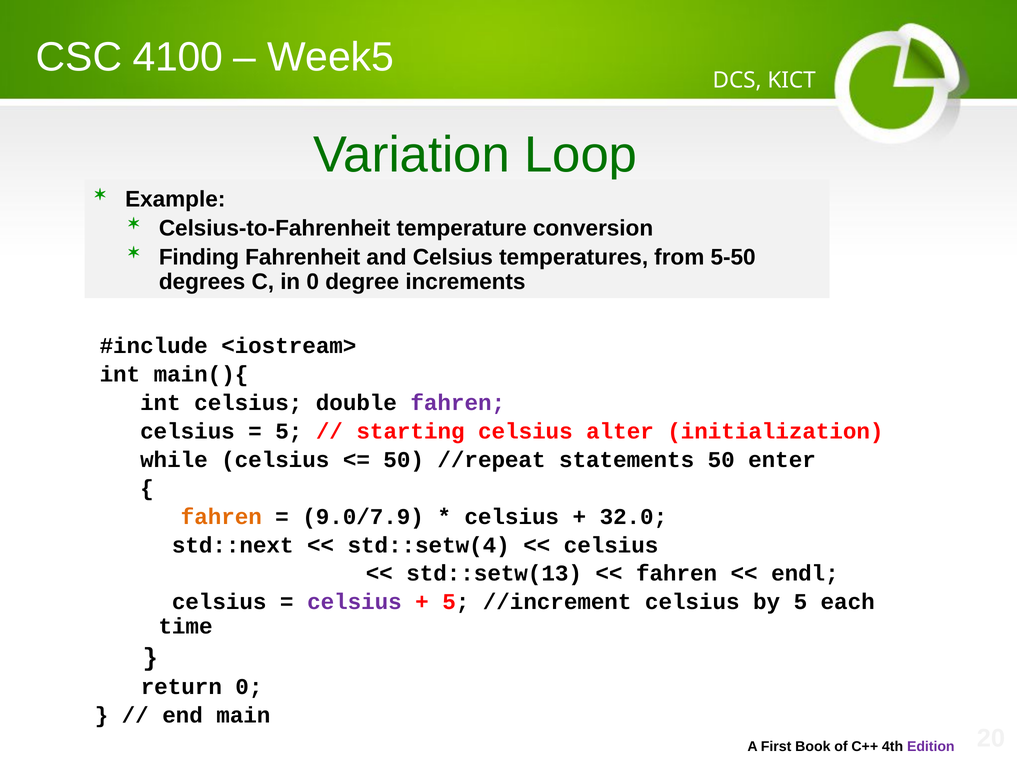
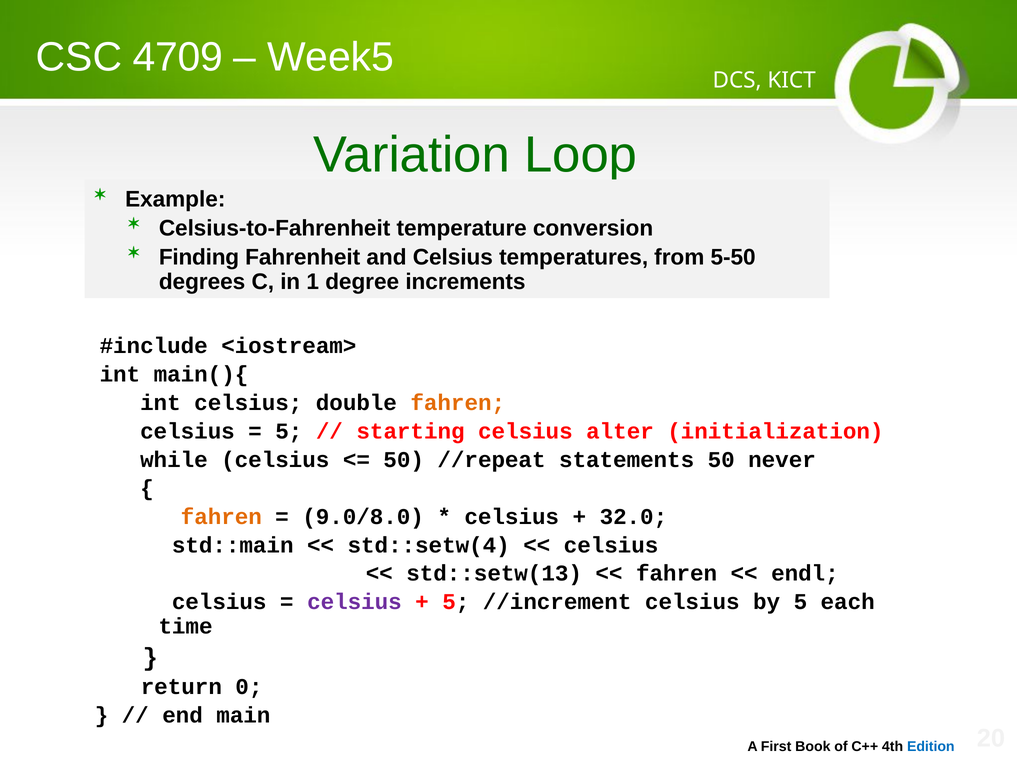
4100: 4100 -> 4709 (178, 57)
in 0: 0 -> 1 (313, 282)
fahren colour: purple -> orange (458, 403)
enter: enter -> never (782, 460)
9.0/7.9: 9.0/7.9 -> 9.0/8.0 (363, 516)
std::next: std::next -> std::main (233, 545)
Edition colour: purple -> blue (931, 746)
